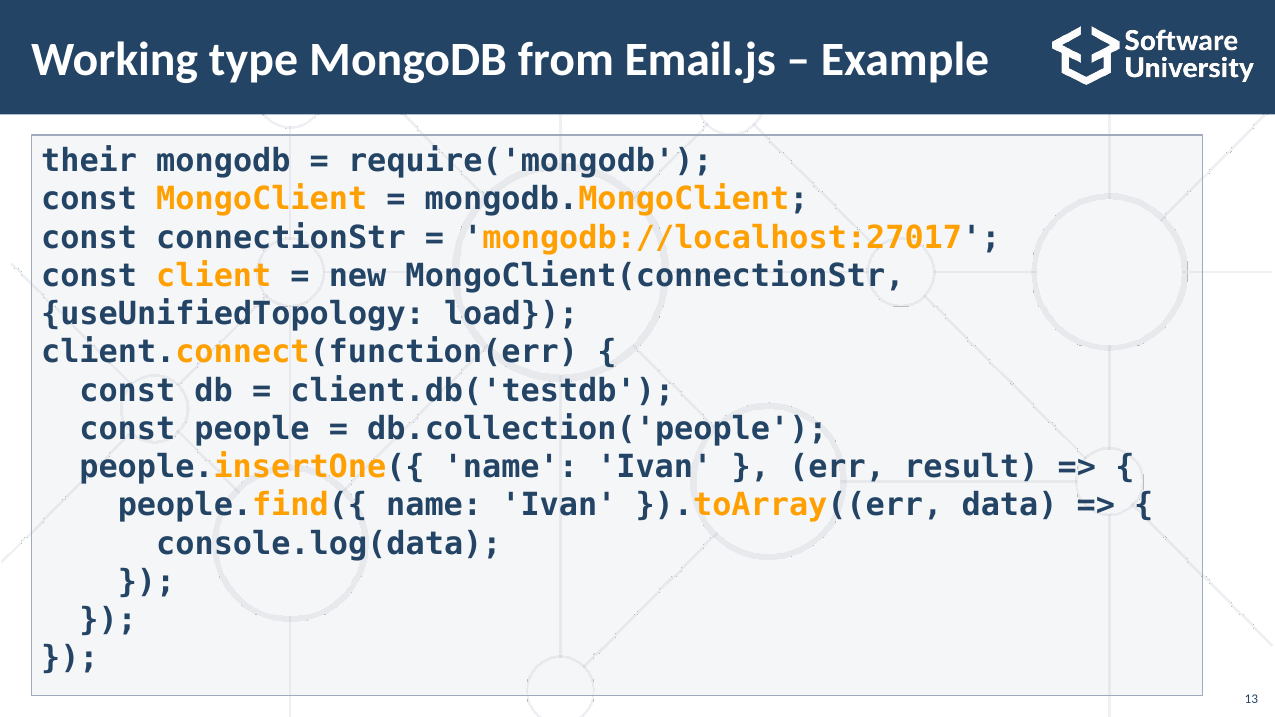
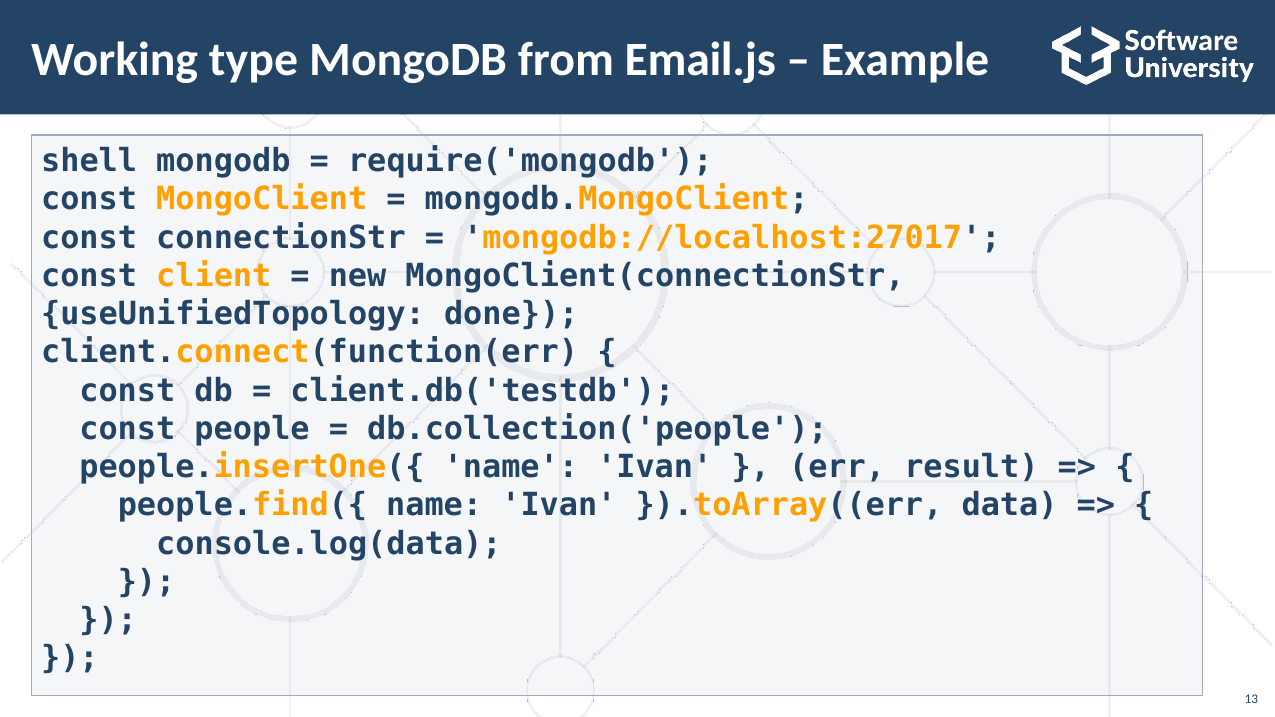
their: their -> shell (89, 161)
load: load -> done (511, 314)
